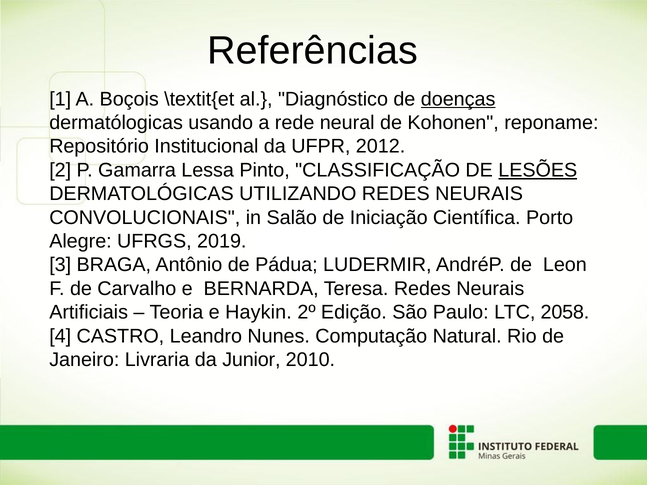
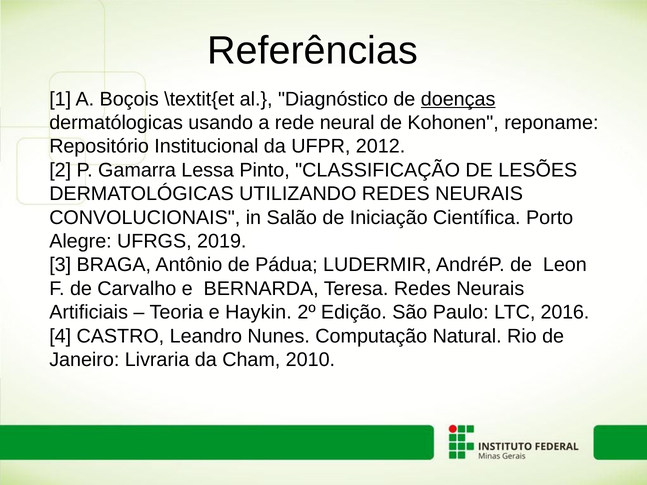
LESÕES underline: present -> none (538, 170)
2058: 2058 -> 2016 (565, 313)
Junior: Junior -> Cham (251, 360)
